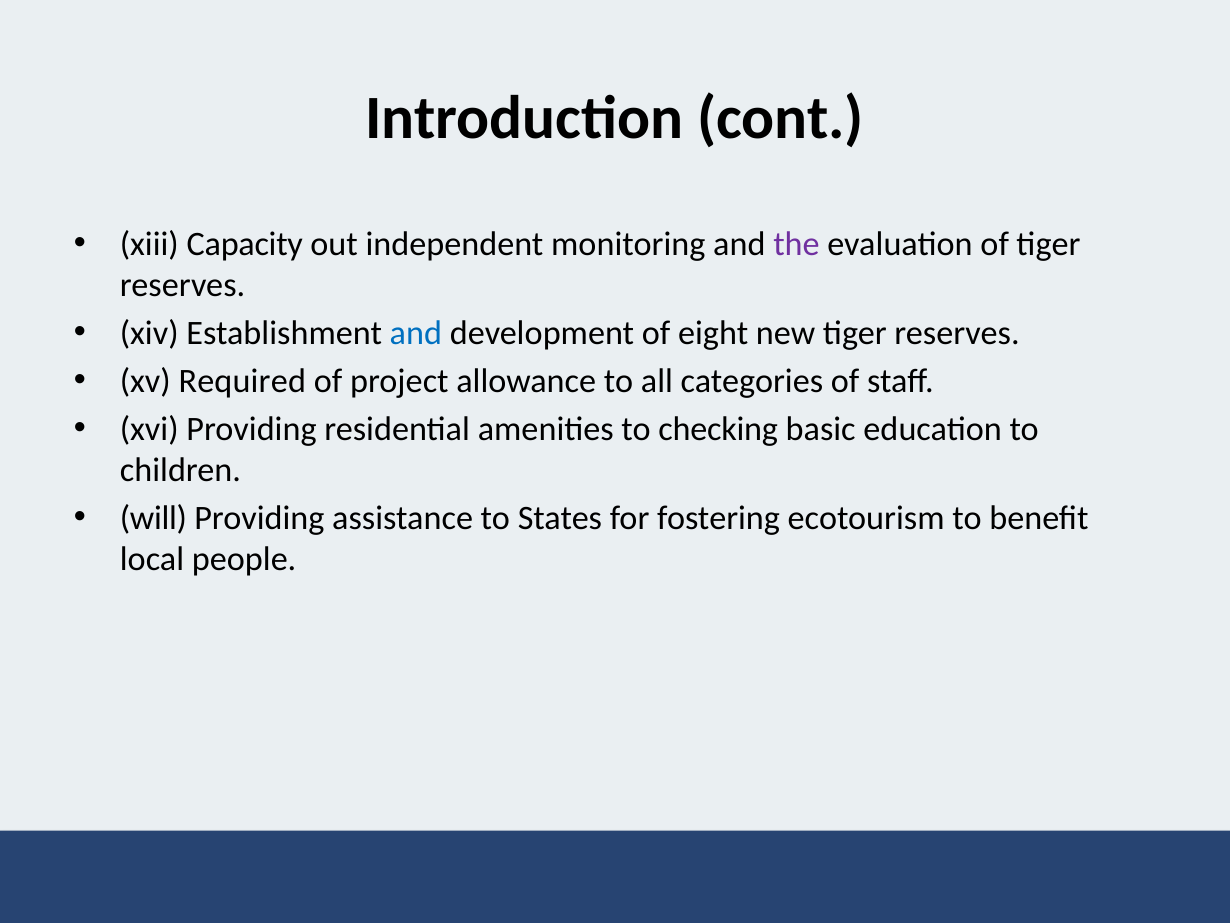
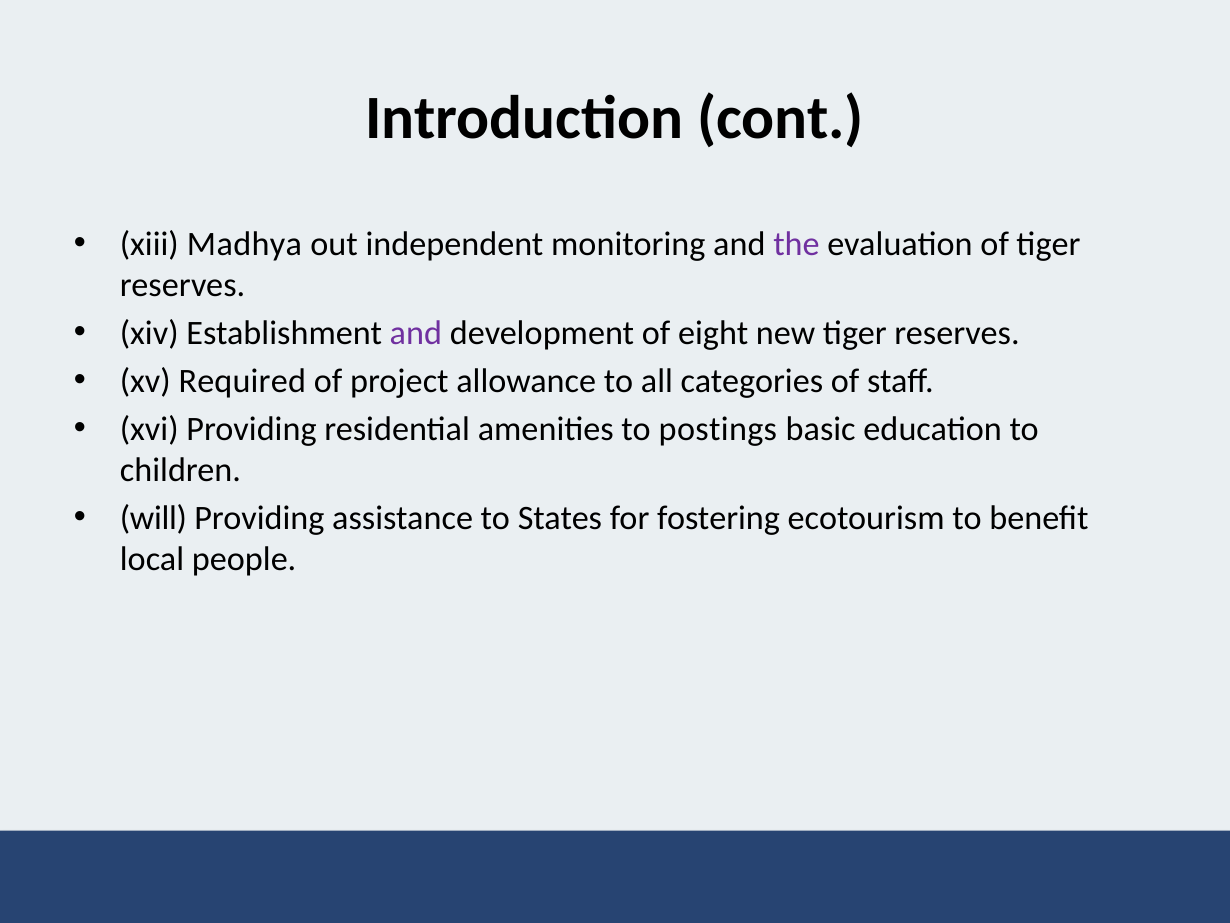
Capacity: Capacity -> Madhya (244, 244)
and colour: blue -> purple (416, 333)
checking: checking -> postings (718, 429)
